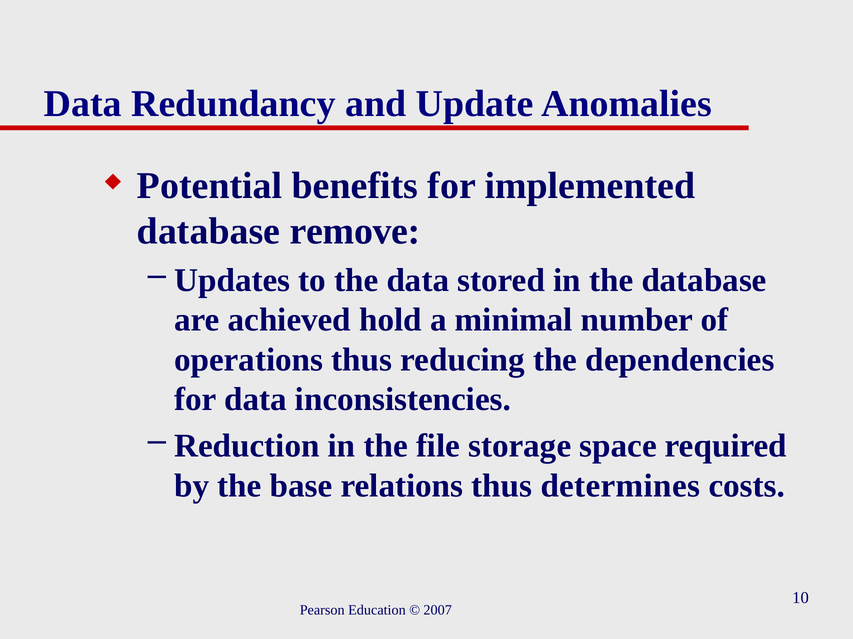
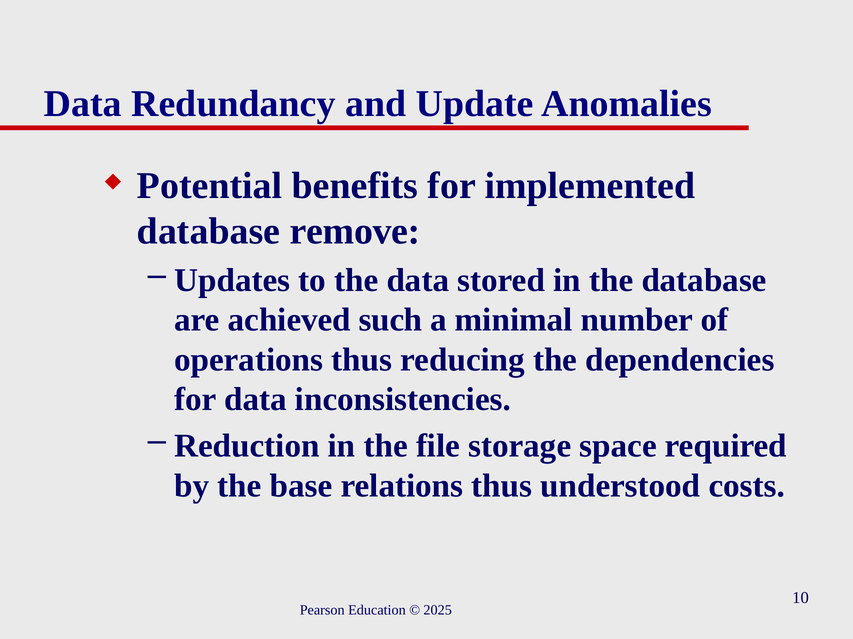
hold: hold -> such (391, 320)
determines: determines -> understood (620, 486)
2007: 2007 -> 2025 (438, 611)
